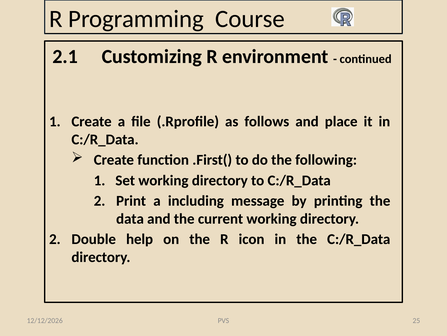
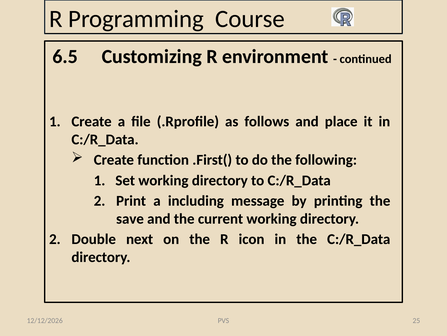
2.1: 2.1 -> 6.5 (65, 56)
data: data -> save (130, 218)
help: help -> next (140, 239)
